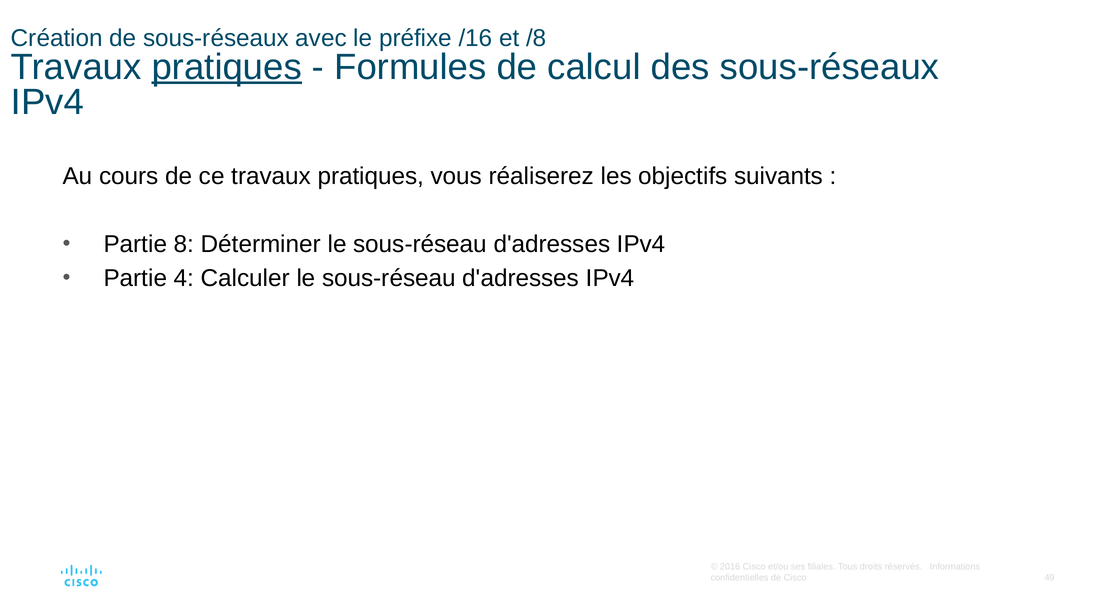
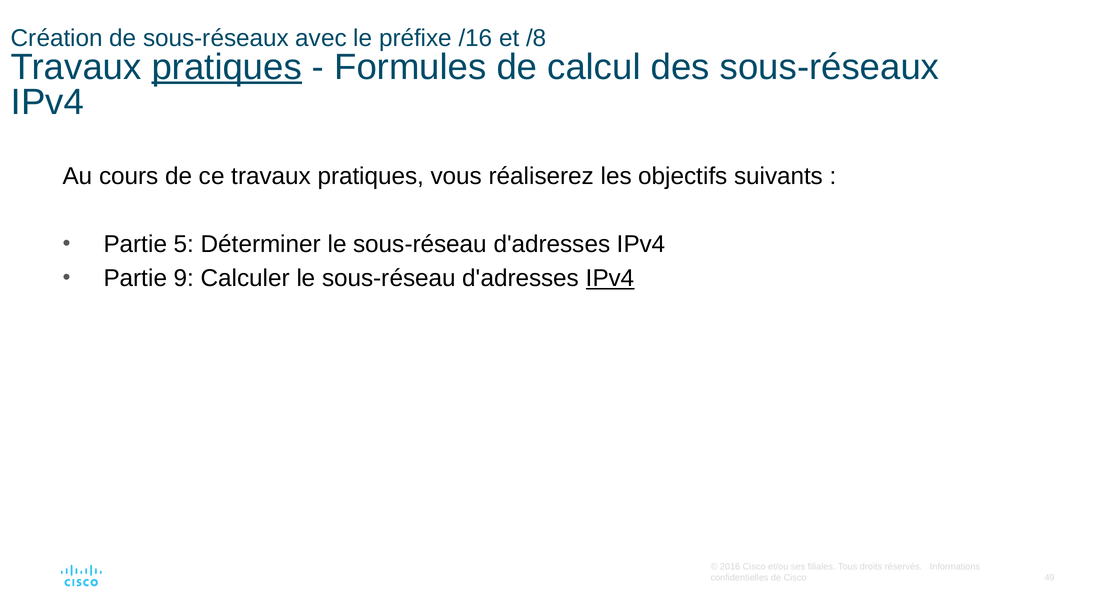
8: 8 -> 5 (184, 245)
4: 4 -> 9 (184, 279)
IPv4 underline: none -> present (610, 279)
